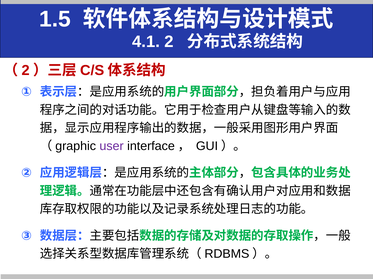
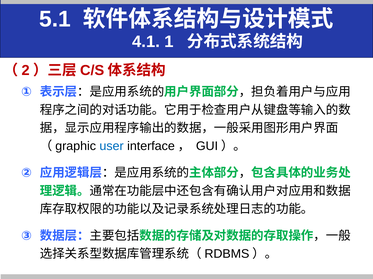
1.5: 1.5 -> 5.1 (55, 19)
4.1 2: 2 -> 1 (169, 42)
user colour: purple -> blue (112, 147)
